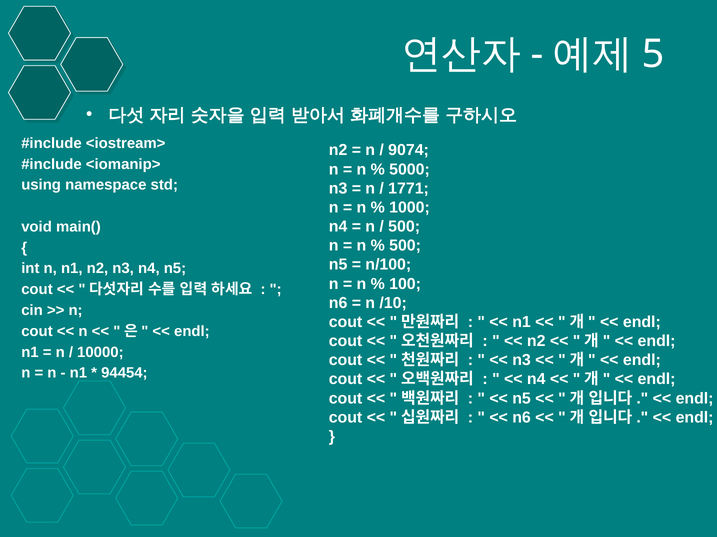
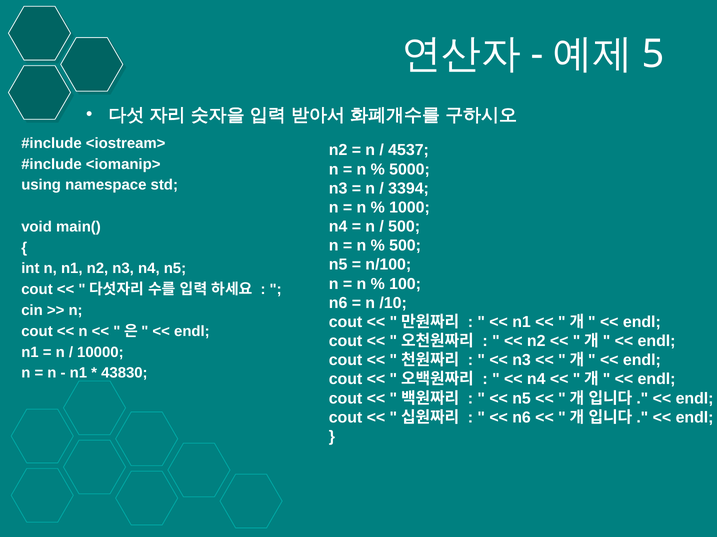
9074: 9074 -> 4537 (409, 150)
1771: 1771 -> 3394 (409, 189)
94454: 94454 -> 43830 (124, 374)
